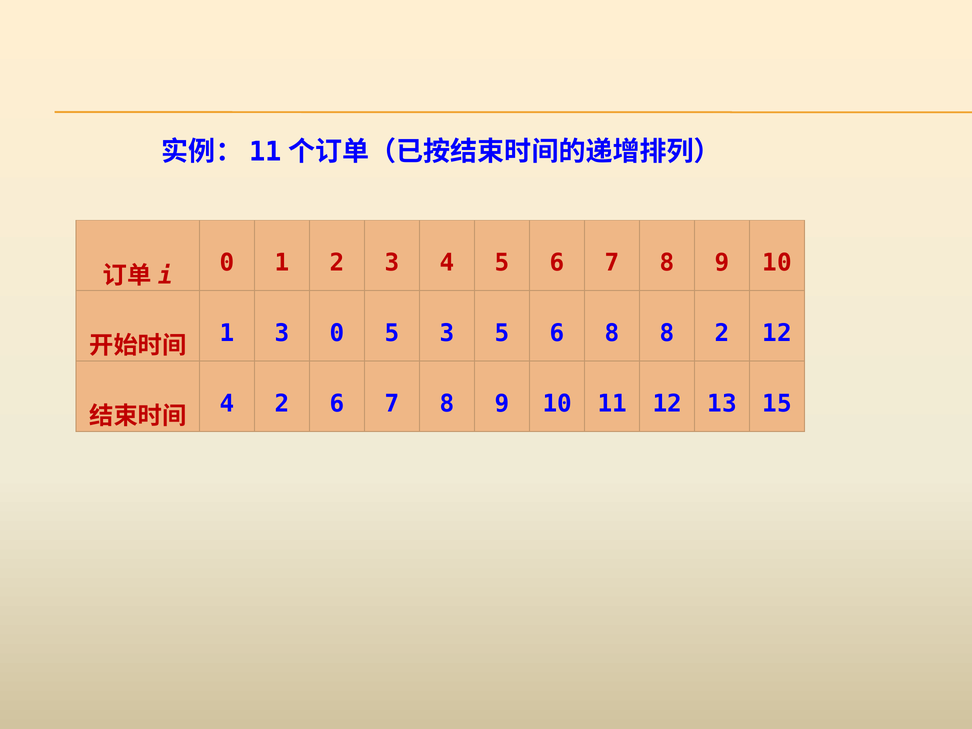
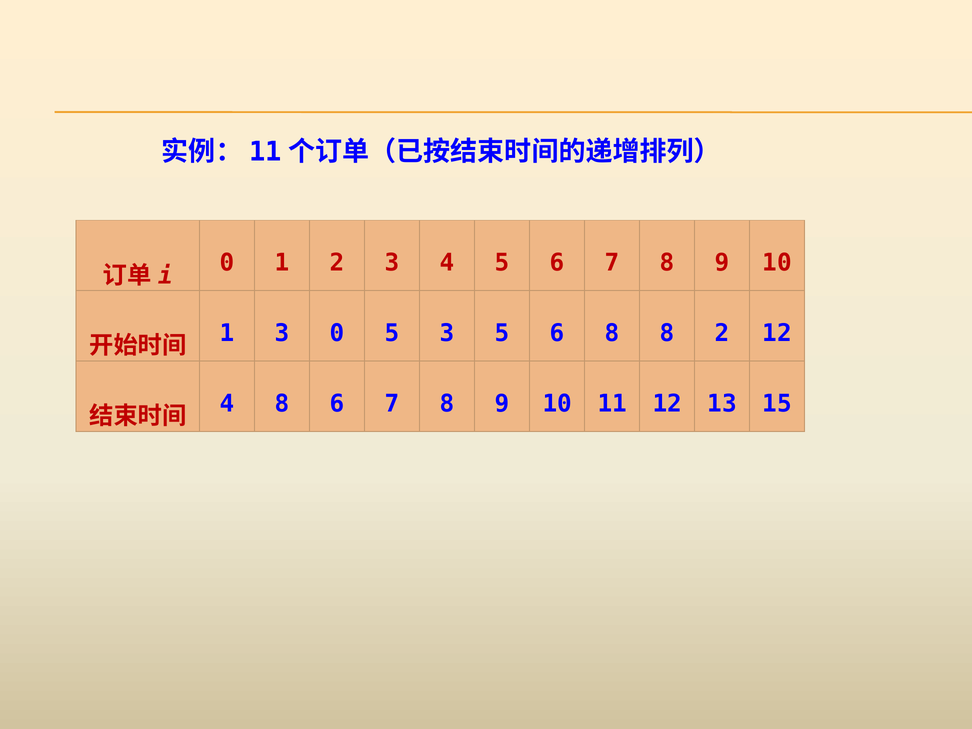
4 2: 2 -> 8 (282, 404)
